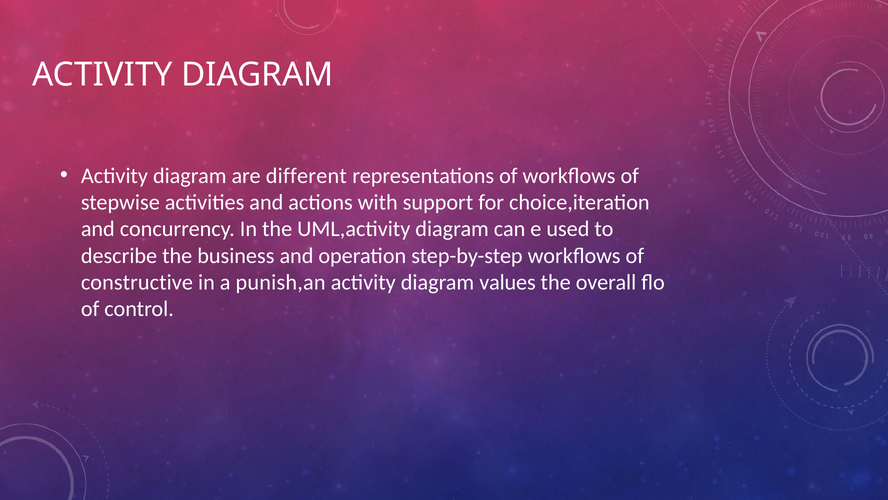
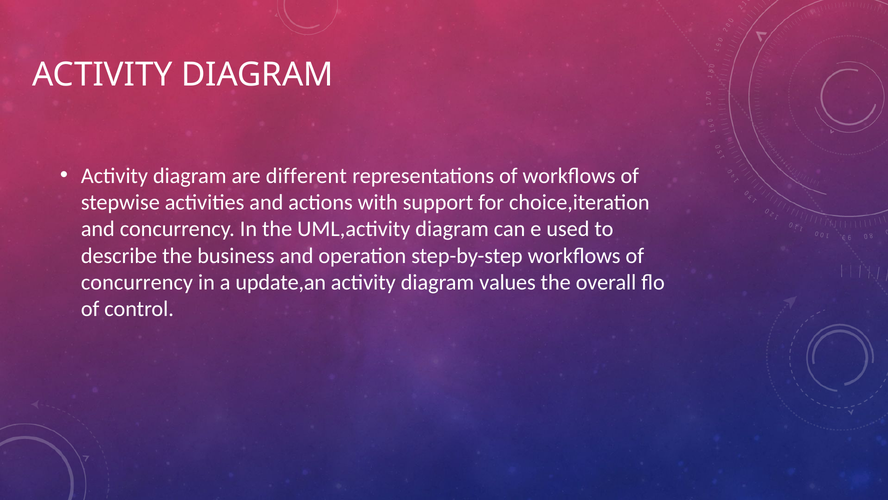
constructive: constructive -> concurrency (137, 282)
punish,an: punish,an -> update,an (281, 282)
